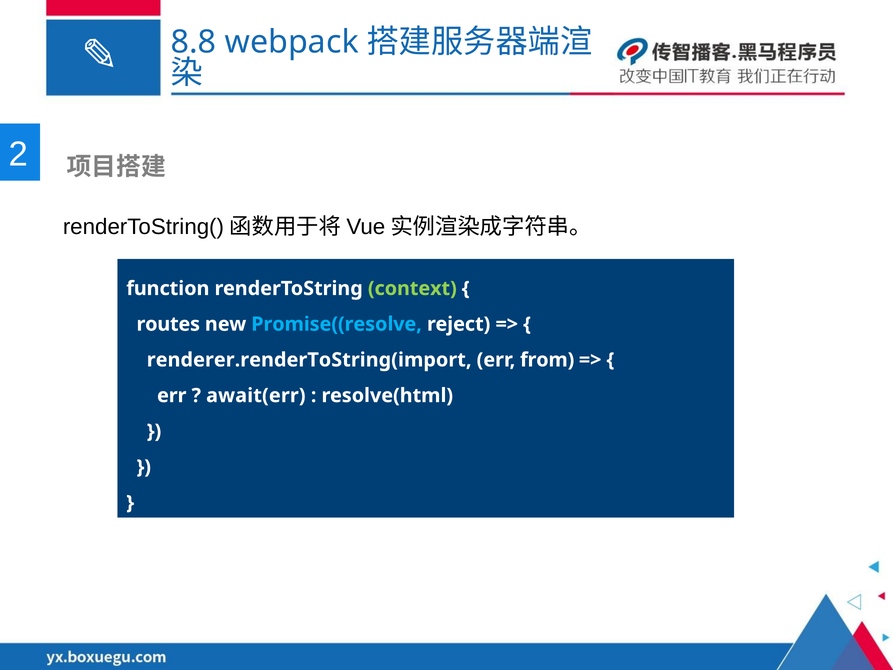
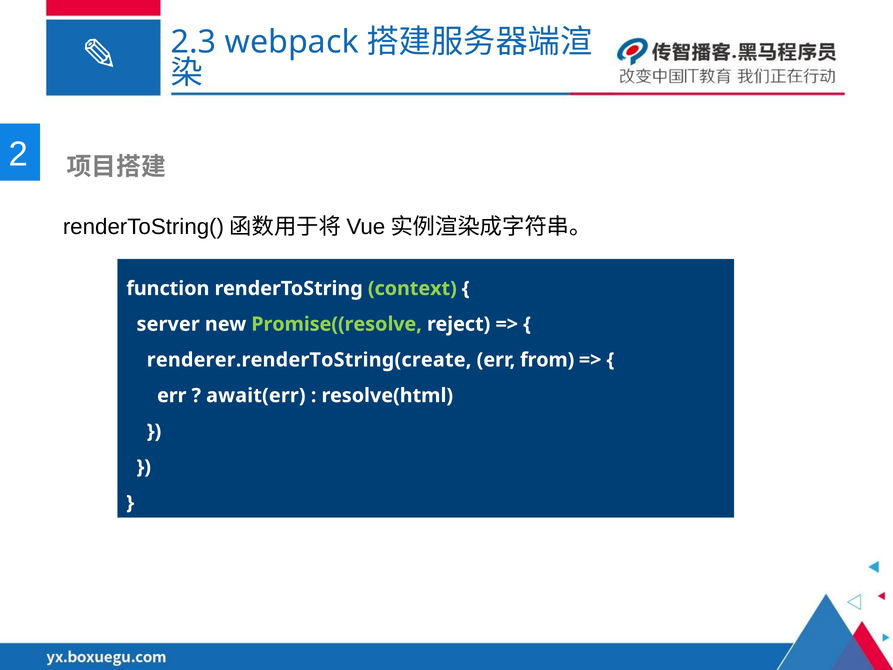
8.8: 8.8 -> 2.3 (194, 42)
routes: routes -> server (168, 324)
Promise((resolve colour: light blue -> light green (337, 324)
renderer.renderToString(import: renderer.renderToString(import -> renderer.renderToString(create (309, 360)
